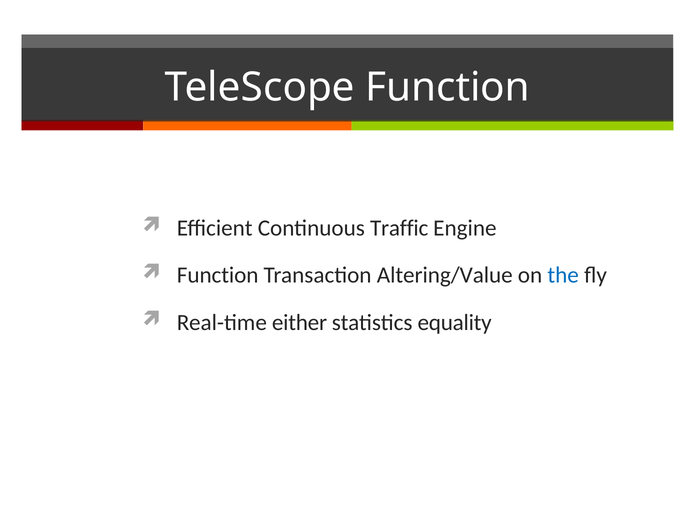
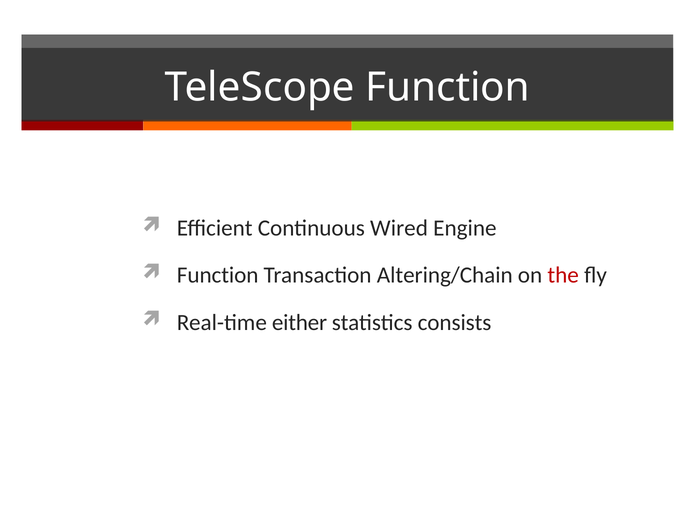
Traffic: Traffic -> Wired (399, 228)
Altering/Value: Altering/Value -> Altering/Chain (445, 275)
the colour: blue -> red (563, 275)
equality: equality -> consists (455, 323)
